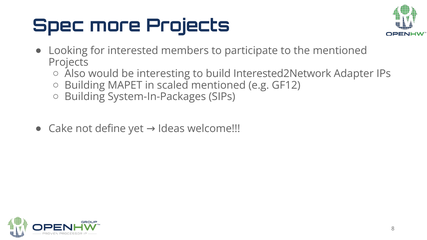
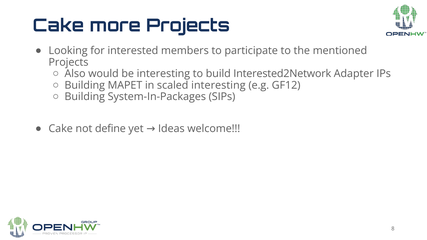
Spec: Spec -> Cake (58, 26)
scaled mentioned: mentioned -> interesting (218, 85)
